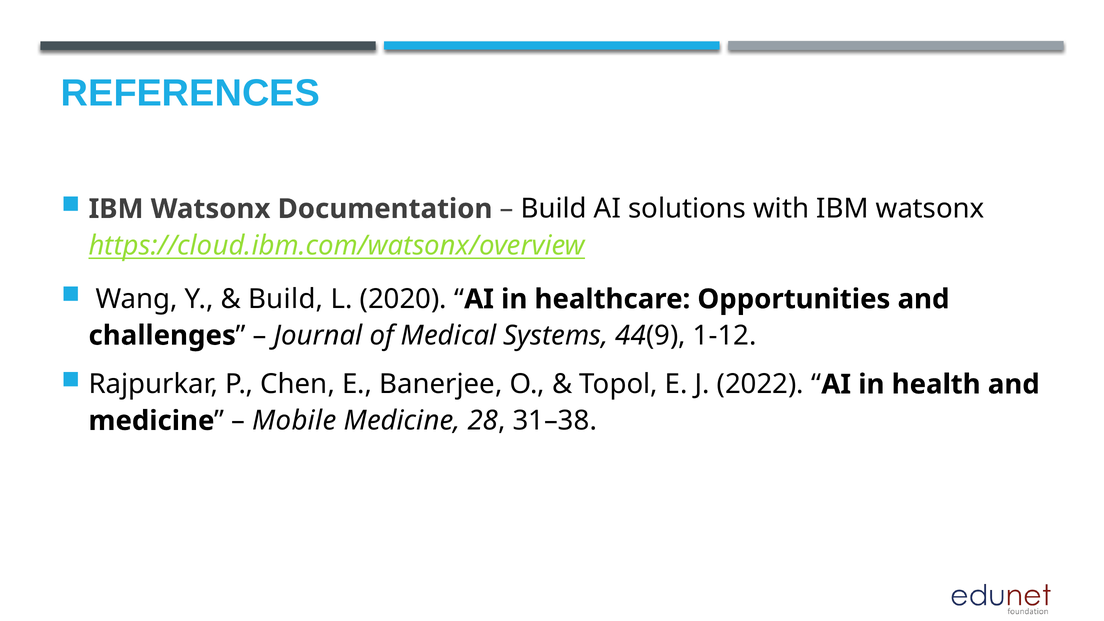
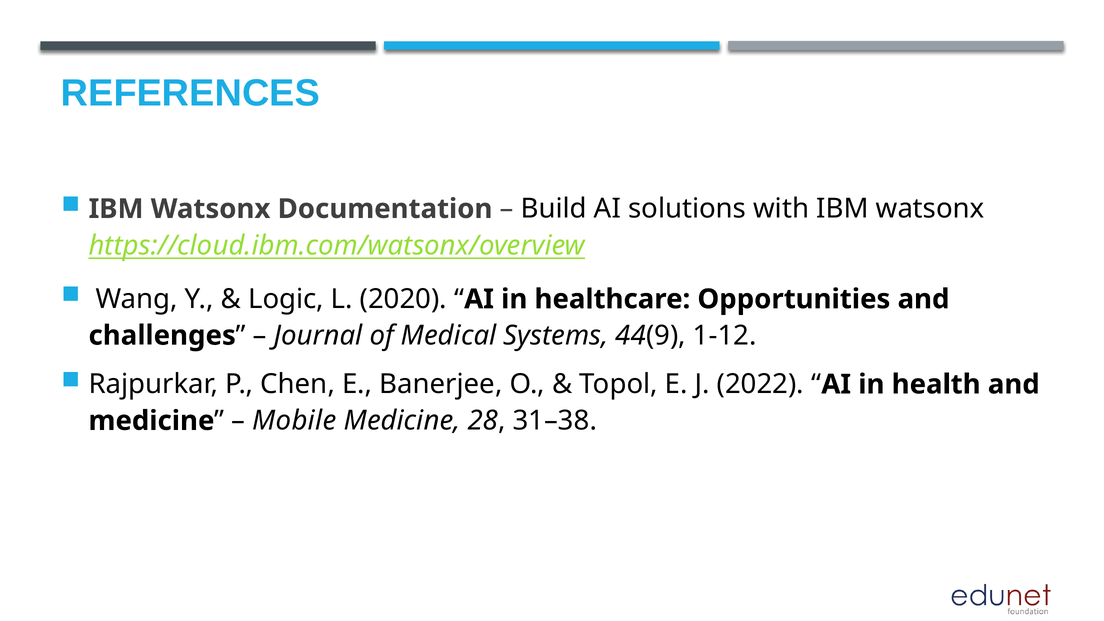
Build: Build -> Logic (286, 299)
